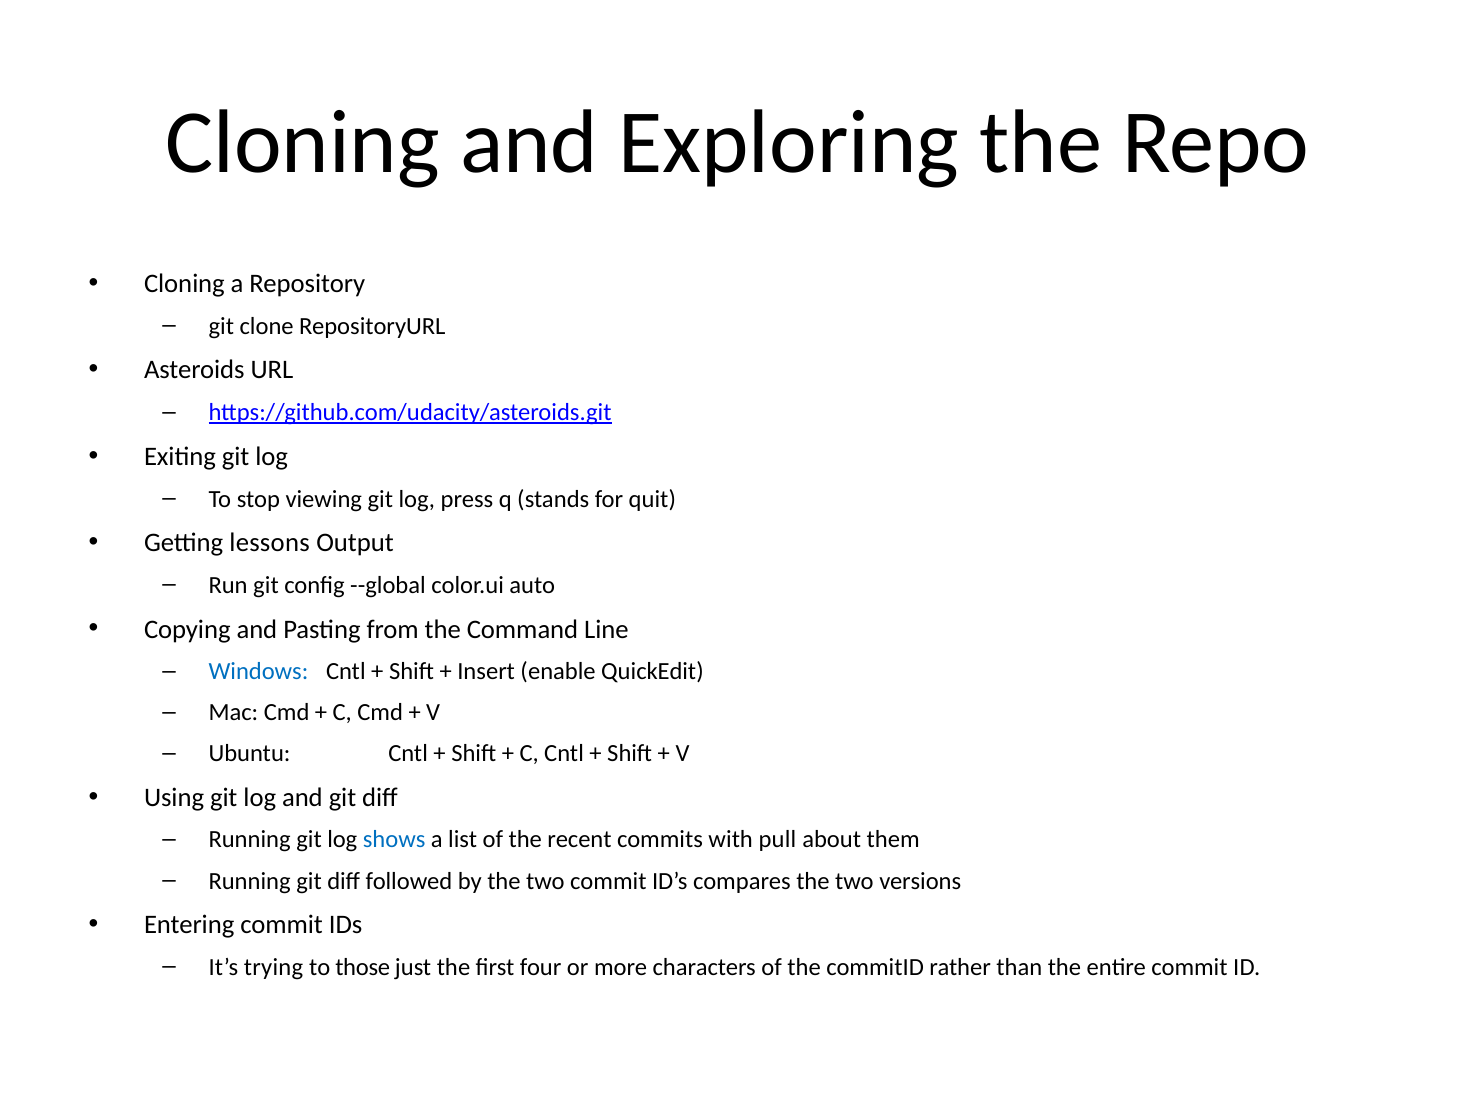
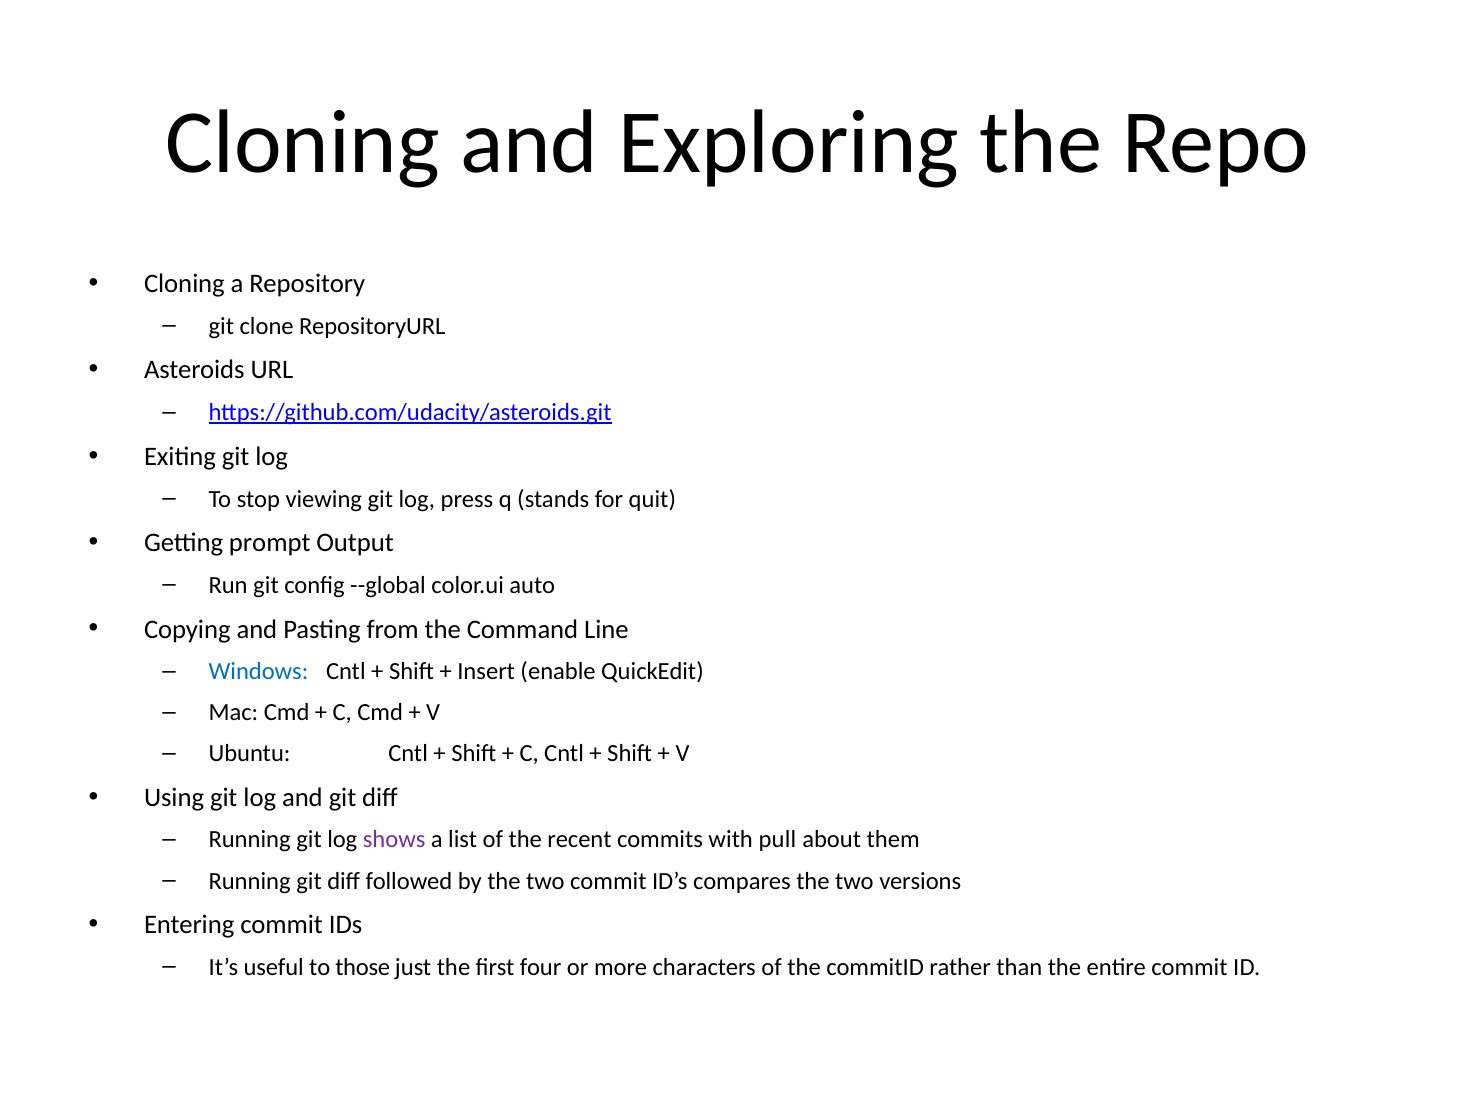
lessons: lessons -> prompt (270, 543)
shows colour: blue -> purple (394, 840)
trying: trying -> useful (274, 967)
